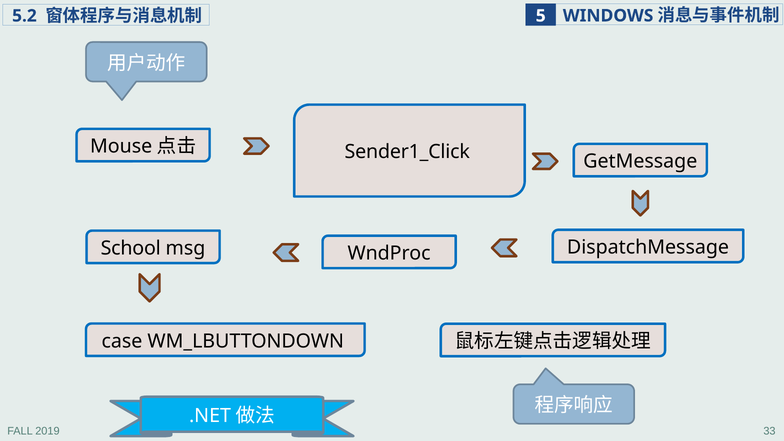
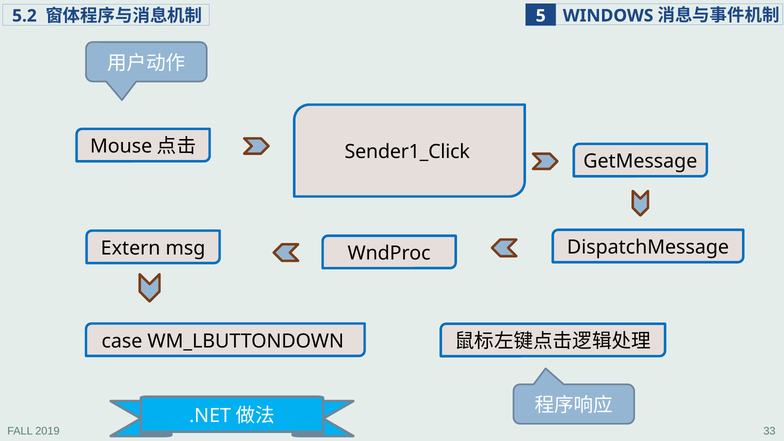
School: School -> Extern (131, 248)
